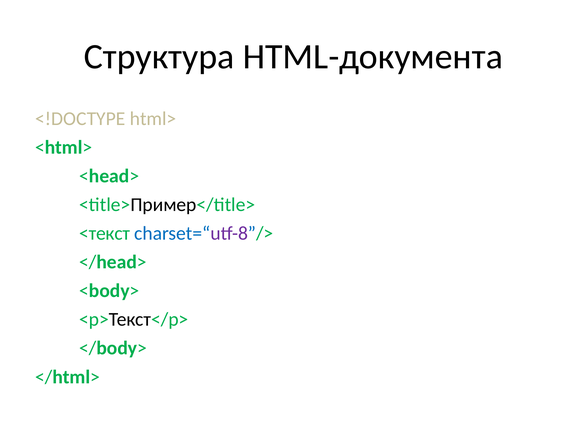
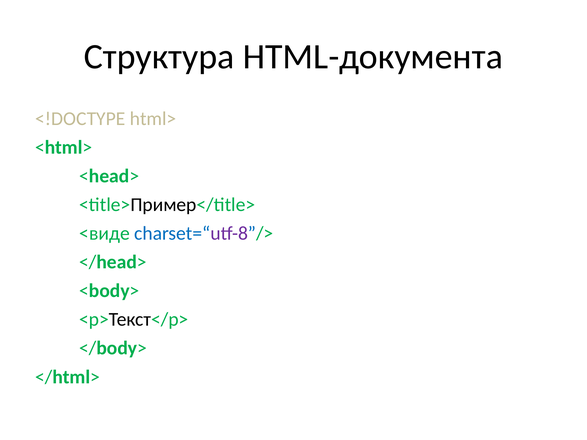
<текст: <текст -> <виде (105, 234)
